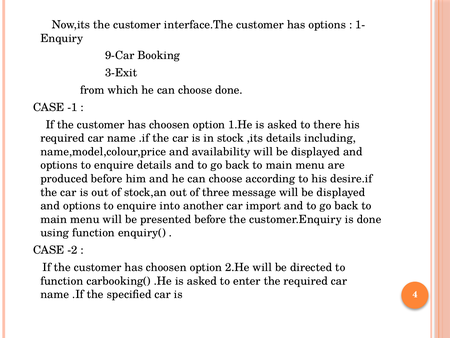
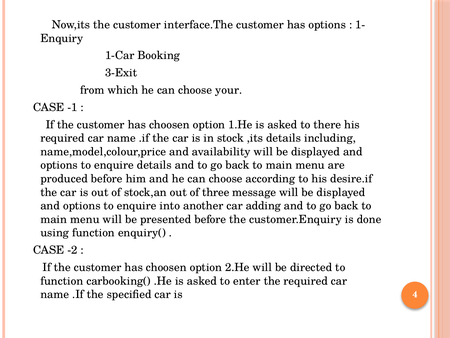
9-Car: 9-Car -> 1-Car (120, 56)
choose done: done -> your (229, 90)
import: import -> adding (263, 206)
